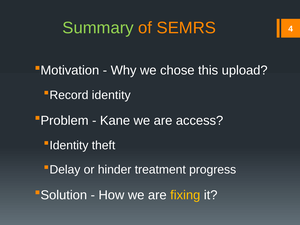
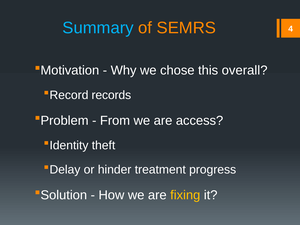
Summary colour: light green -> light blue (98, 28)
upload: upload -> overall (245, 70)
identity: identity -> records (111, 95)
Kane: Kane -> From (115, 121)
